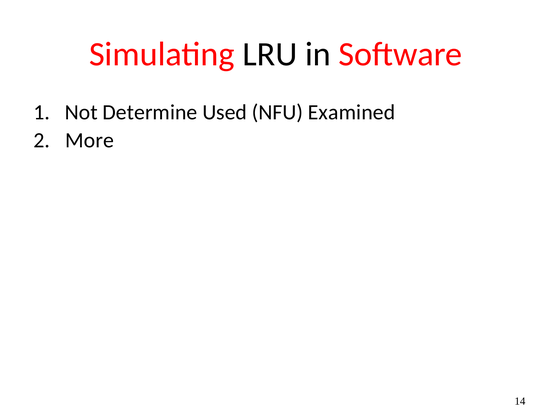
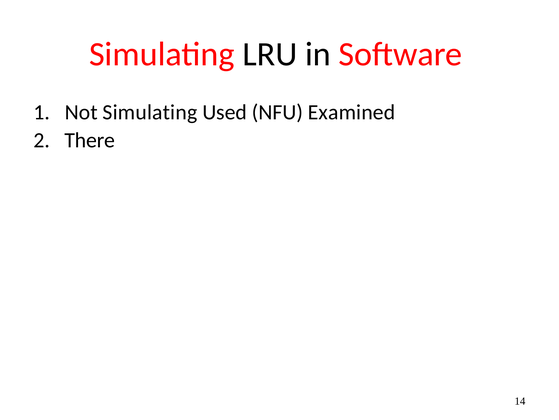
Not Determine: Determine -> Simulating (150, 112)
More: More -> There (90, 140)
